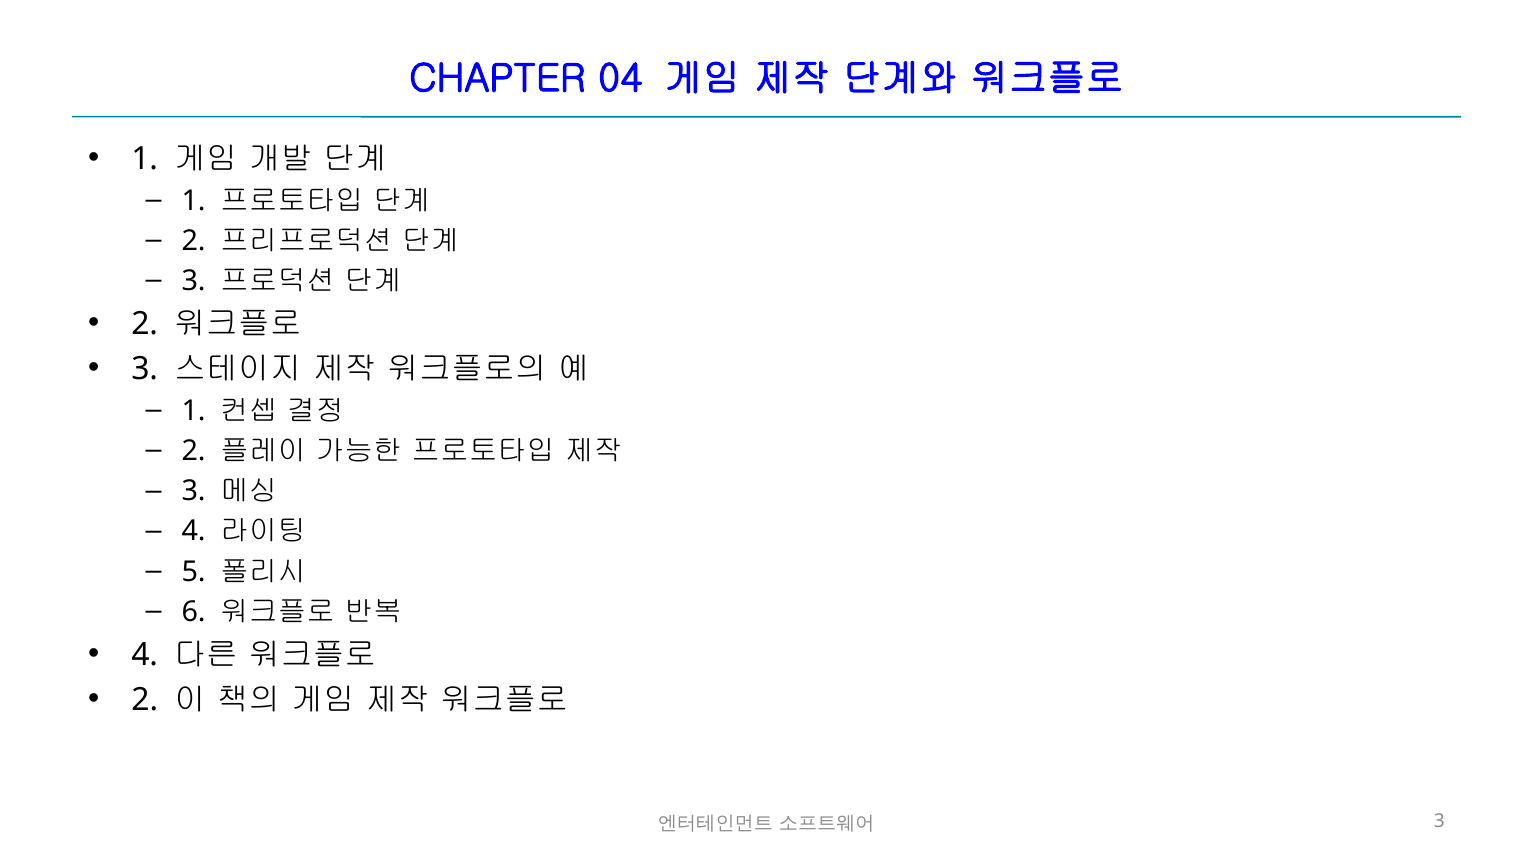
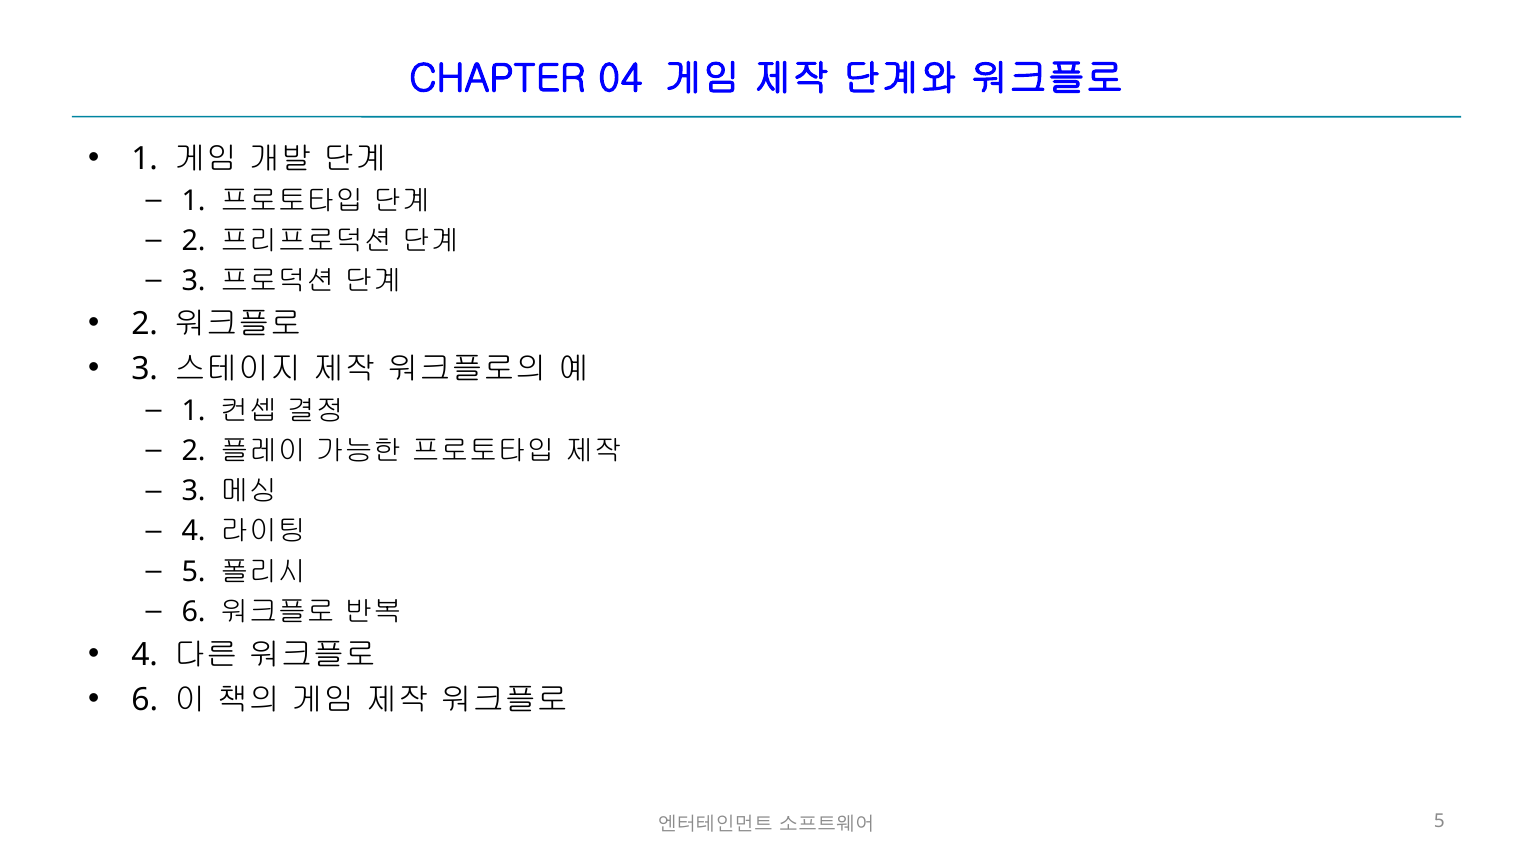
2: 2 -> 6 (145, 700)
3: 3 -> 5 (1439, 822)
